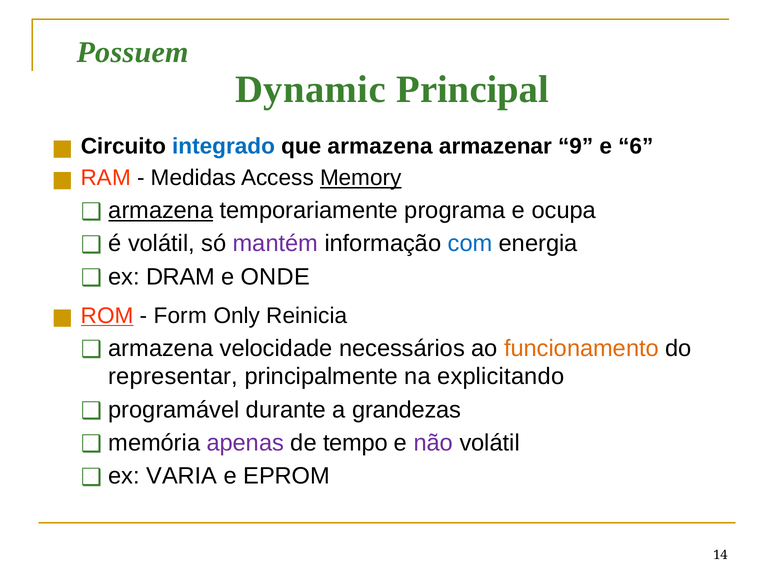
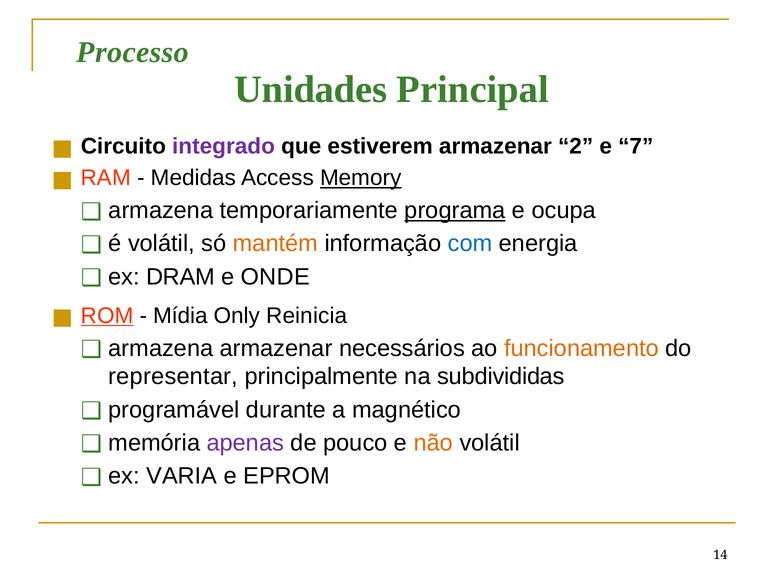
Possuem: Possuem -> Processo (133, 52)
Dynamic: Dynamic -> Unidades (311, 89)
integrado colour: blue -> purple (224, 146)
que armazena: armazena -> estiverem (380, 146)
9: 9 -> 2 (576, 146)
6: 6 -> 7 (636, 146)
armazena underline: present -> none (161, 210)
programa underline: none -> present (455, 210)
mantém colour: purple -> orange (275, 243)
Form: Form -> Mídia (180, 315)
armazena velocidade: velocidade -> armazenar (276, 348)
explicitando: explicitando -> subdivididas (501, 376)
grandezas: grandezas -> magnético (407, 409)
tempo: tempo -> pouco (355, 443)
não colour: purple -> orange (433, 443)
